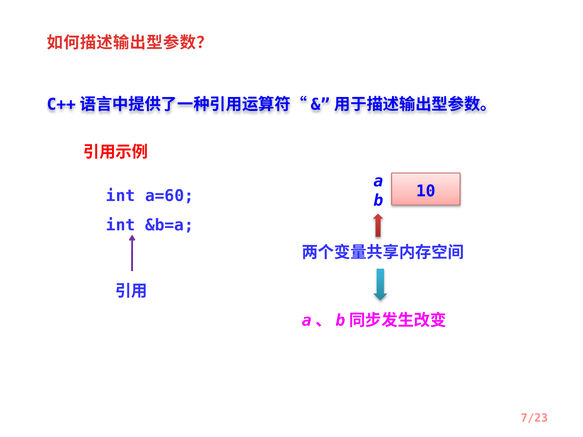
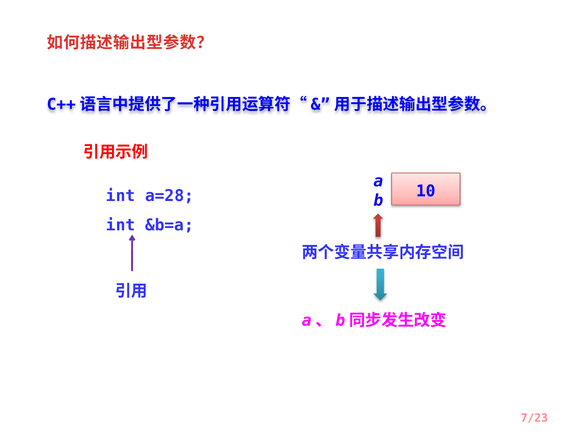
a=60: a=60 -> a=28 (169, 196)
